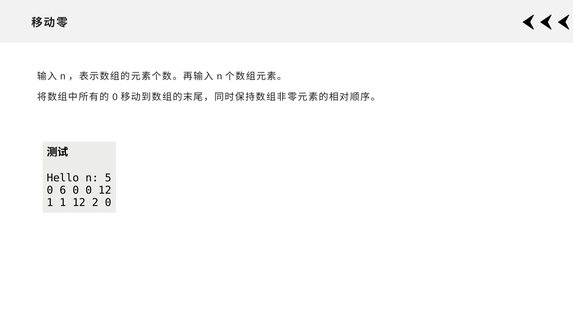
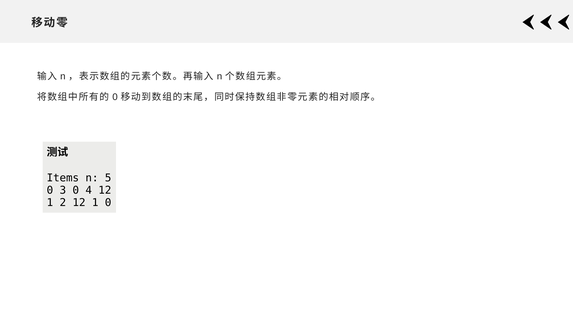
Hello: Hello -> Items (63, 178)
6: 6 -> 3 (63, 190)
0 0: 0 -> 4 (89, 190)
1 1: 1 -> 2 (63, 203)
2: 2 -> 1 (95, 203)
